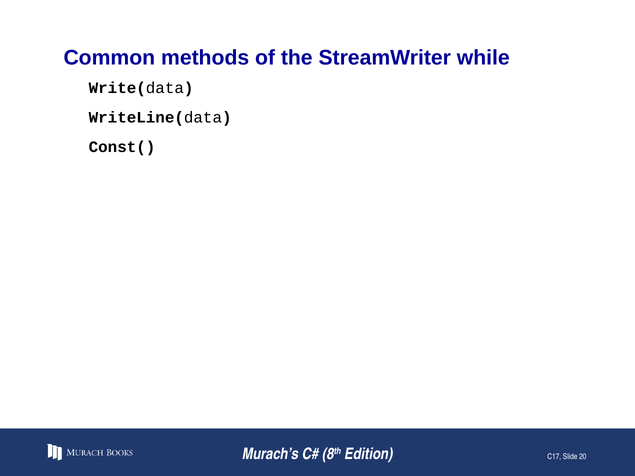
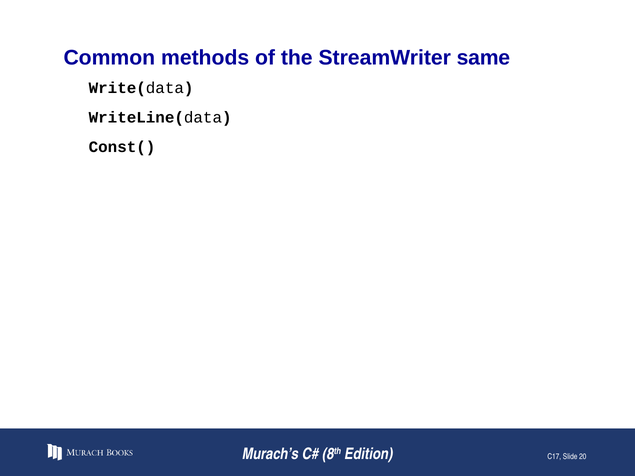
while: while -> same (483, 58)
